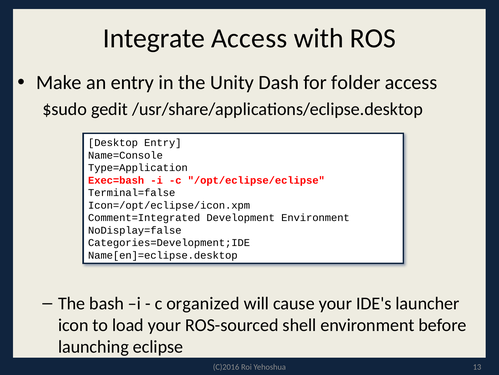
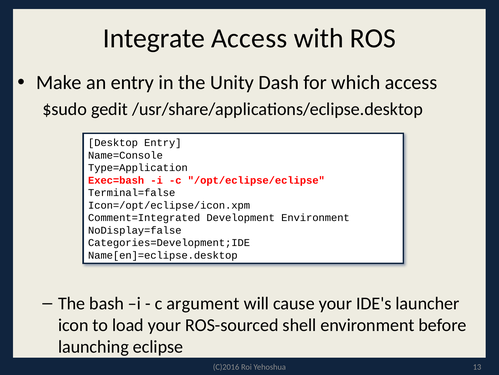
folder: folder -> which (356, 83)
organized: organized -> argument (203, 303)
